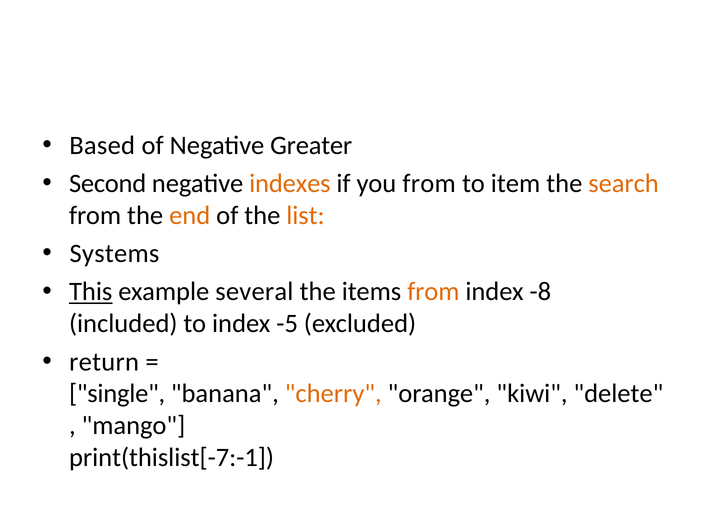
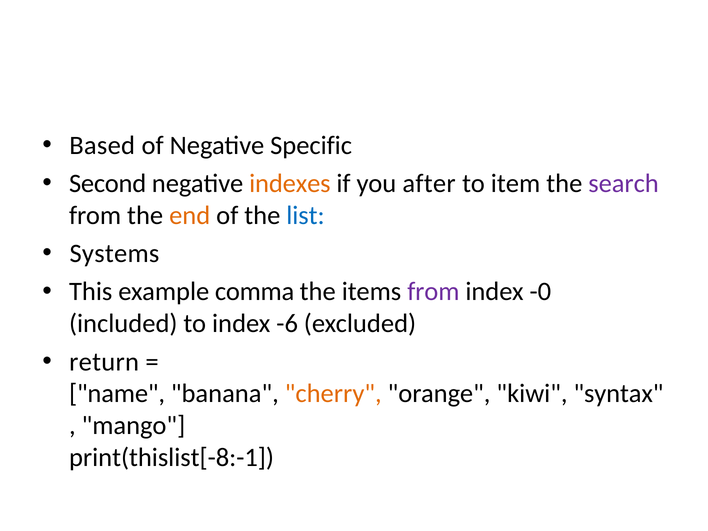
Greater: Greater -> Specific (311, 145)
you from: from -> after (429, 183)
search colour: orange -> purple (624, 183)
list colour: orange -> blue (305, 215)
This underline: present -> none (91, 292)
several: several -> comma (255, 292)
from colour: orange -> purple (433, 292)
-8: -8 -> -0 (540, 292)
-5: -5 -> -6 (287, 324)
single: single -> name (117, 394)
delete: delete -> syntax (618, 394)
print(thislist[-7:-1: print(thislist[-7:-1 -> print(thislist[-8:-1 (171, 457)
